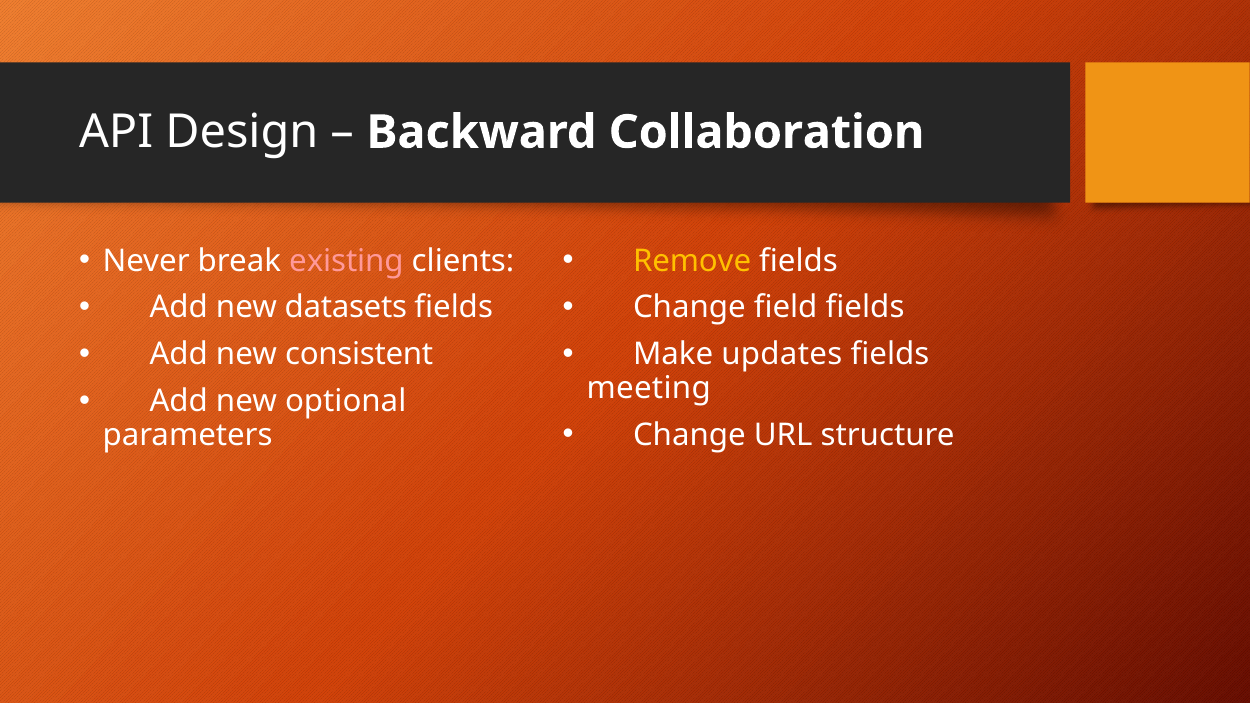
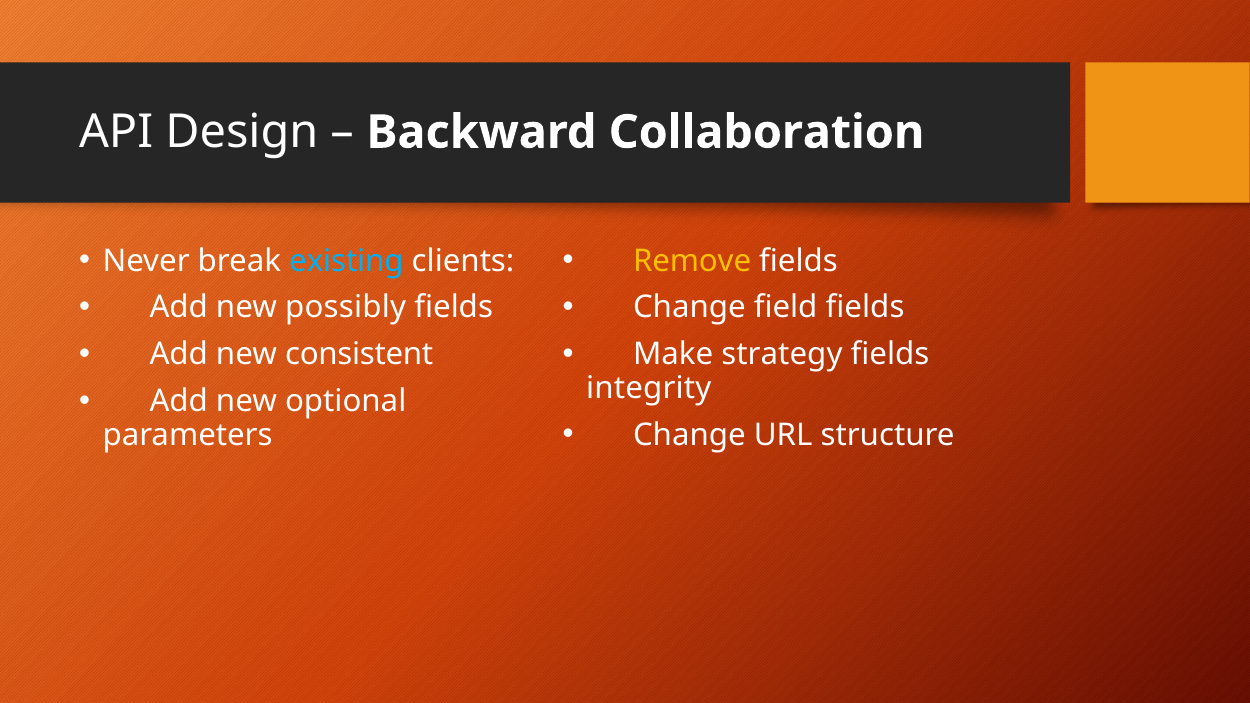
existing colour: pink -> light blue (346, 261)
datasets: datasets -> possibly (346, 308)
updates: updates -> strategy (782, 354)
meeting: meeting -> integrity (649, 388)
